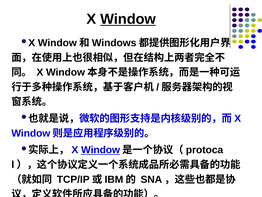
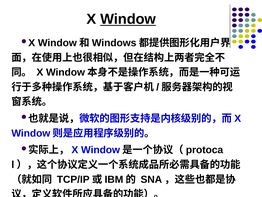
Window underline: present -> none (101, 150)
